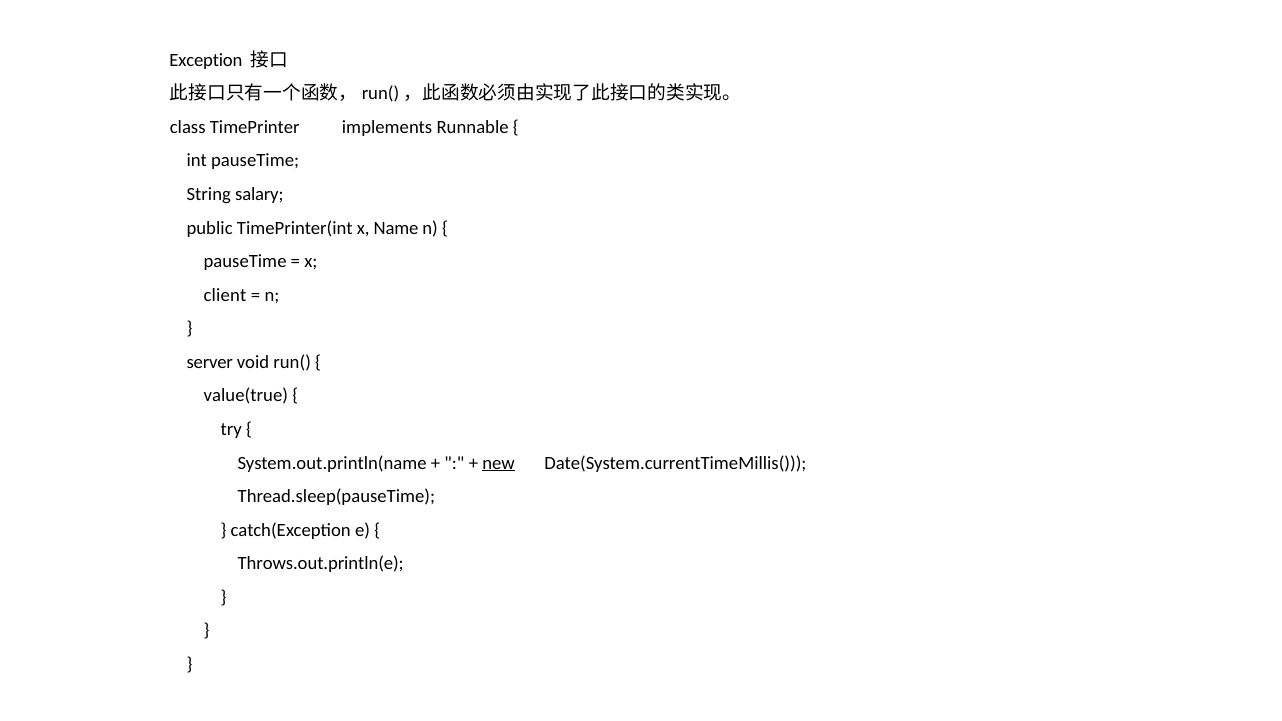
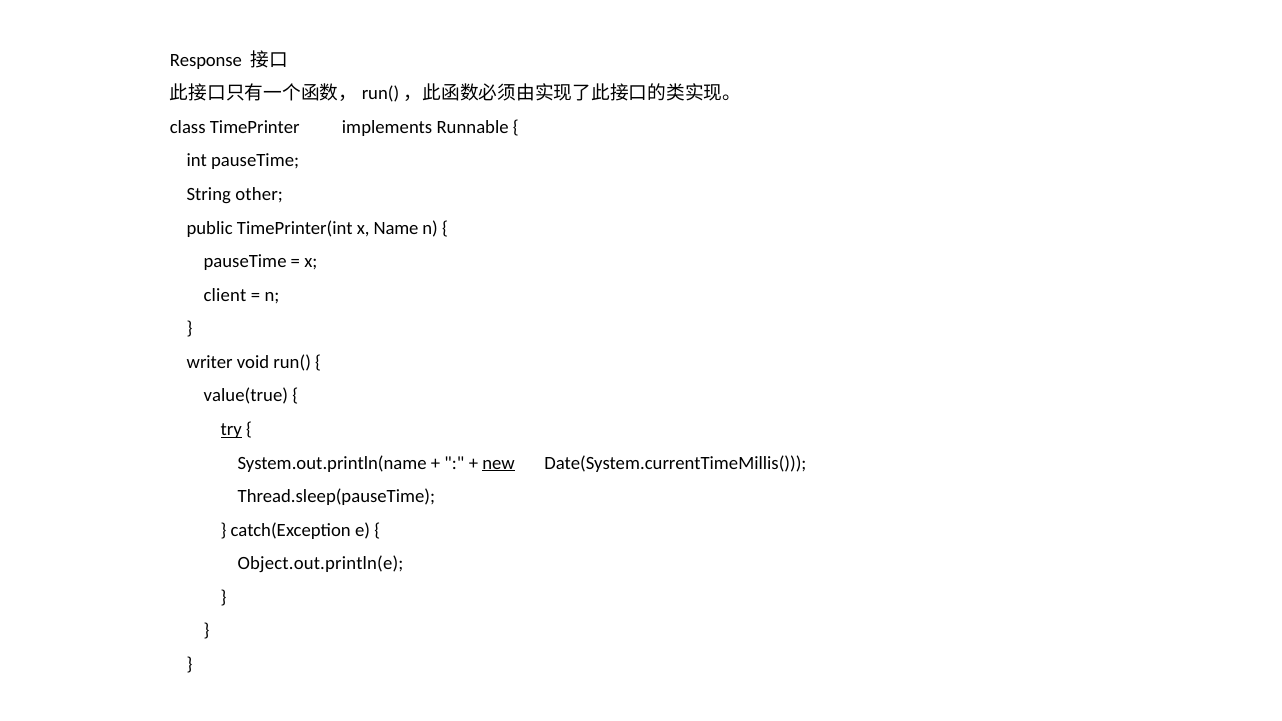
Exception: Exception -> Response (206, 60)
salary: salary -> other (259, 194)
server: server -> writer (210, 362)
try underline: none -> present (231, 429)
Throws.out.println(e: Throws.out.println(e -> Object.out.println(e (321, 564)
